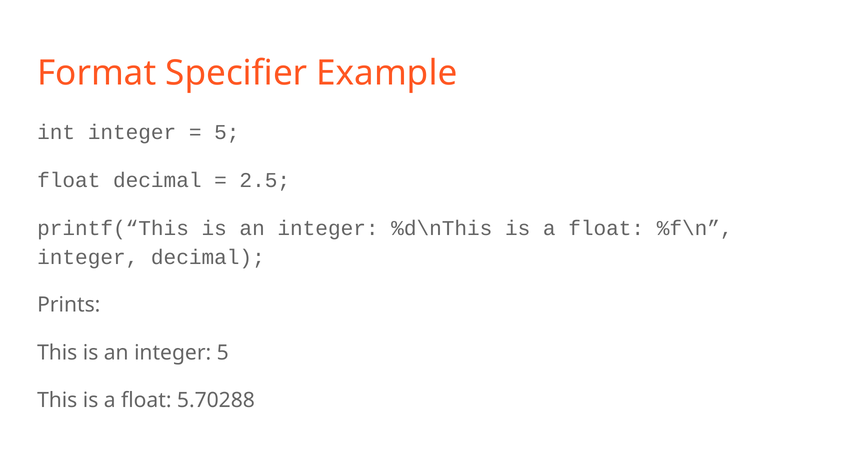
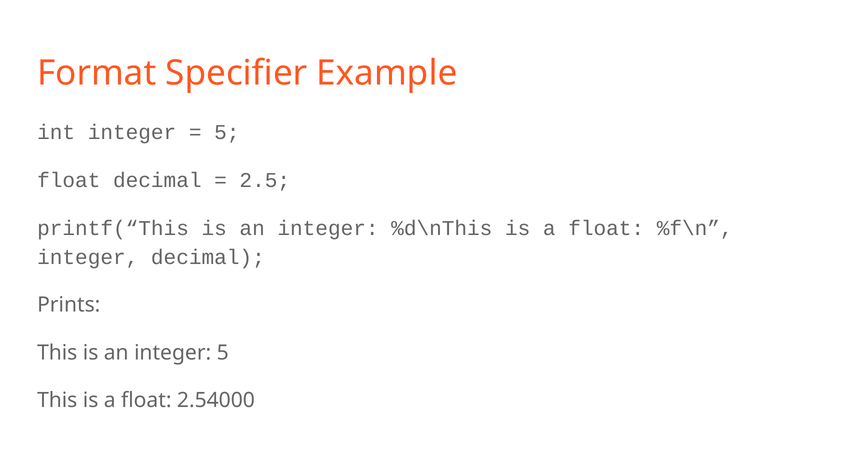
5.70288: 5.70288 -> 2.54000 (216, 401)
